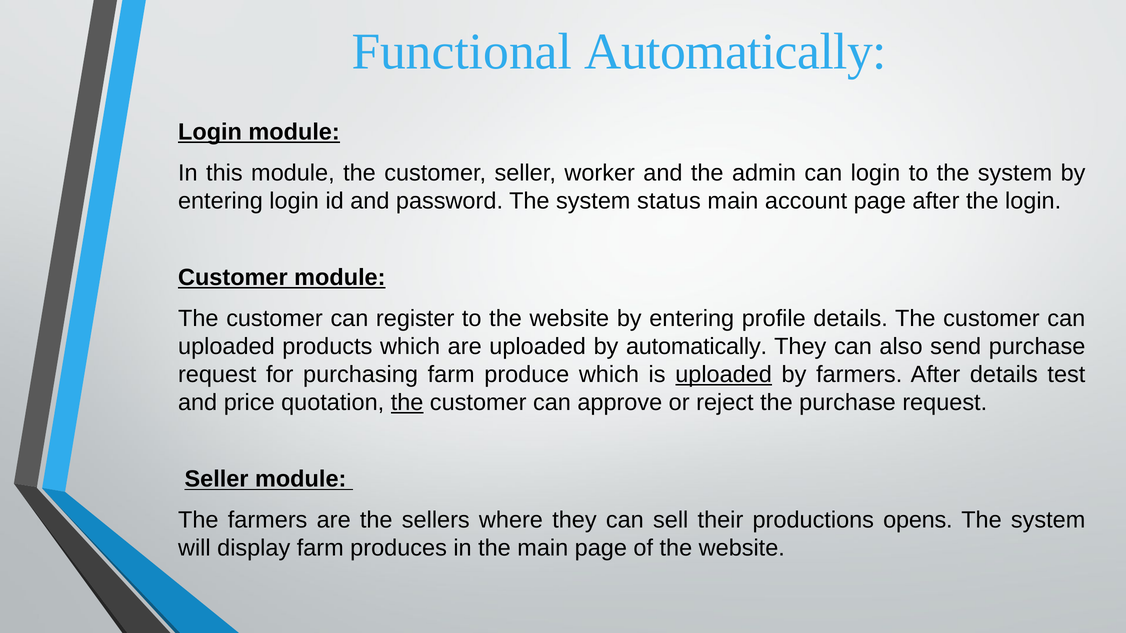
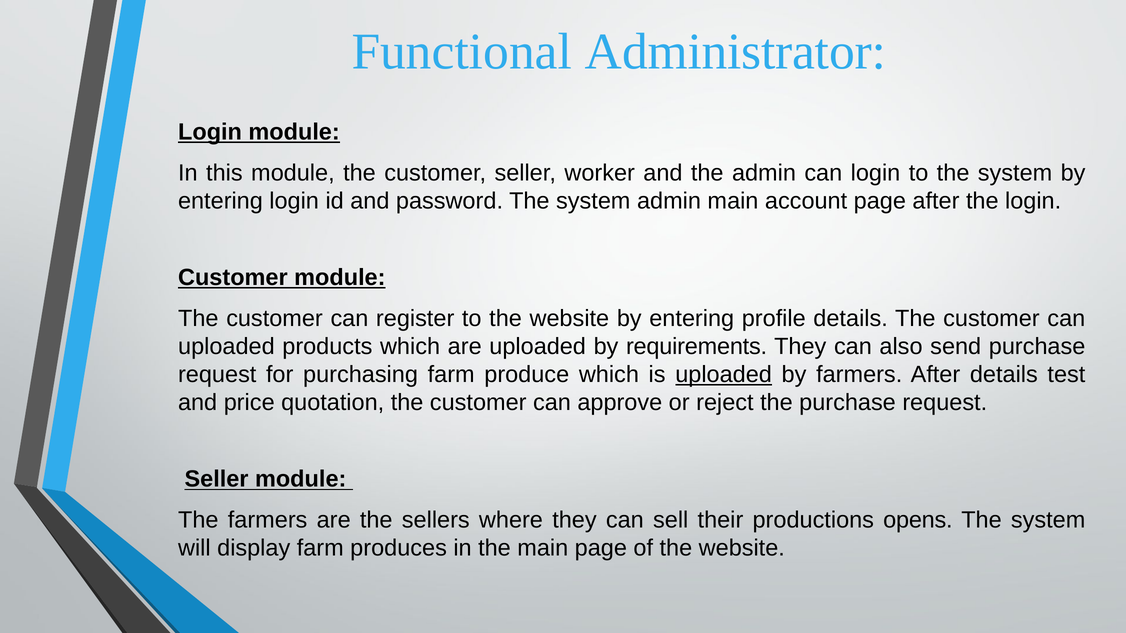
Functional Automatically: Automatically -> Administrator (735, 52)
system status: status -> admin (669, 201)
by automatically: automatically -> requirements (697, 347)
the underline: present -> none (407, 403)
